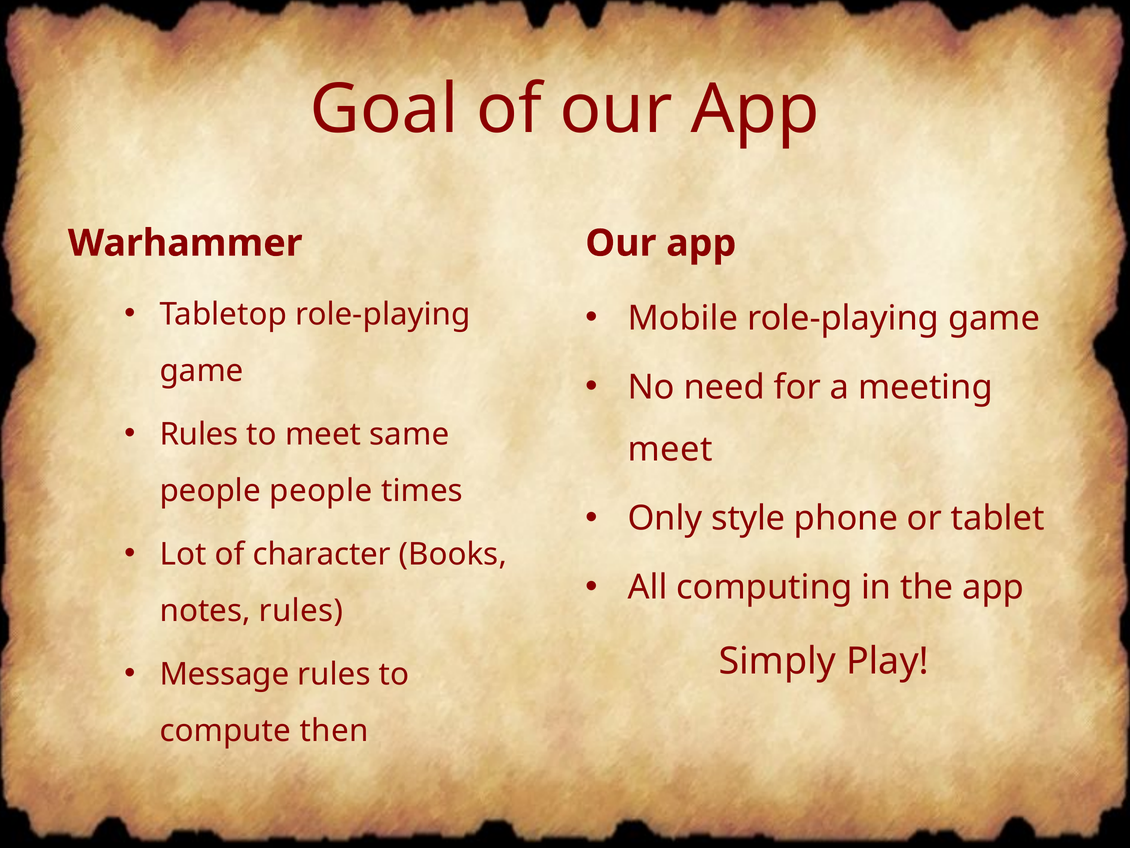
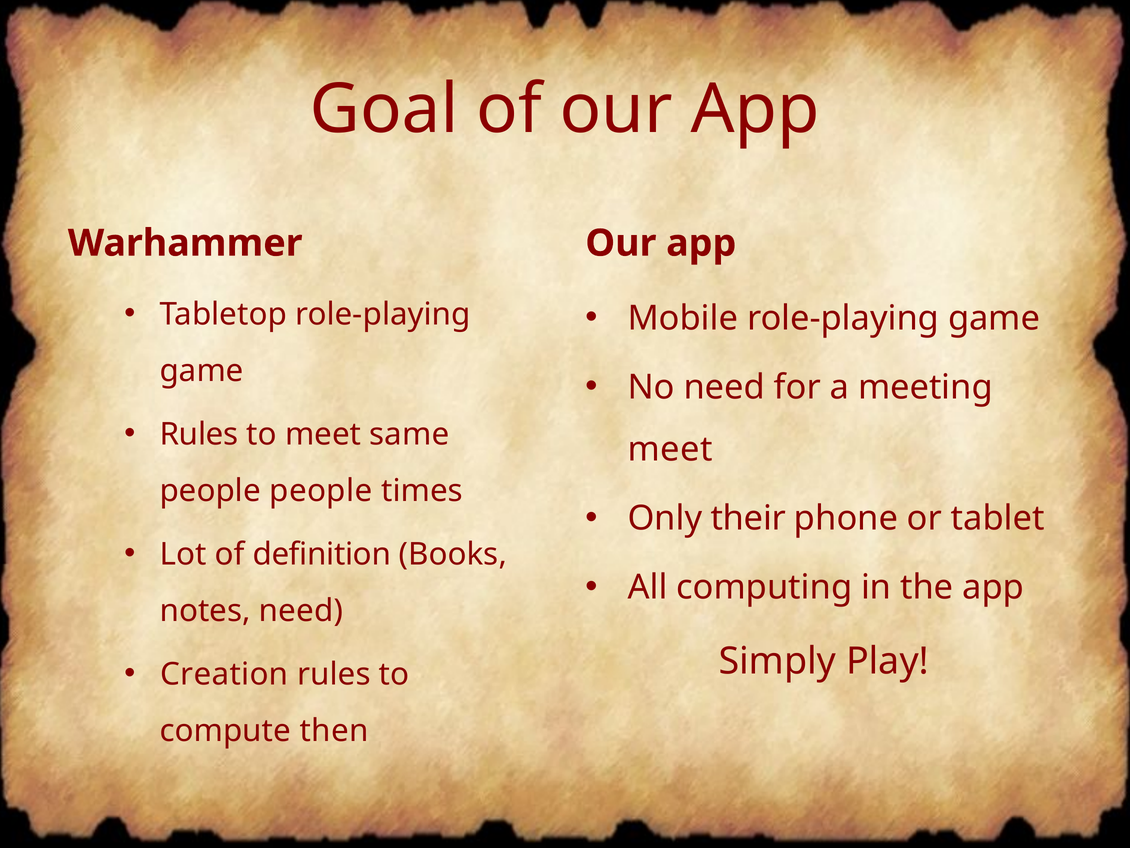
style: style -> their (748, 518)
character: character -> definition (322, 554)
notes rules: rules -> need (301, 611)
Message: Message -> Creation (224, 674)
